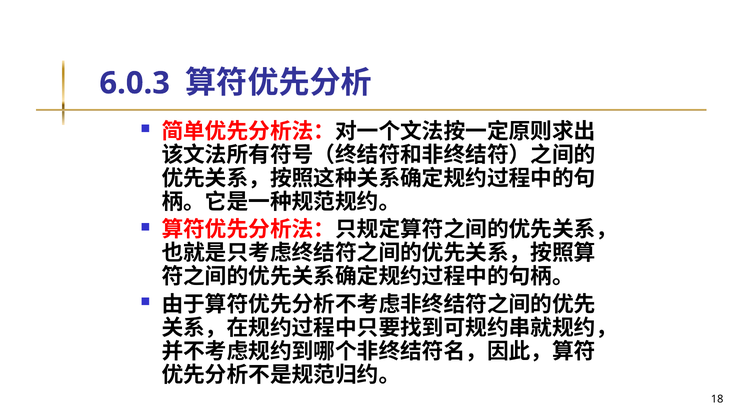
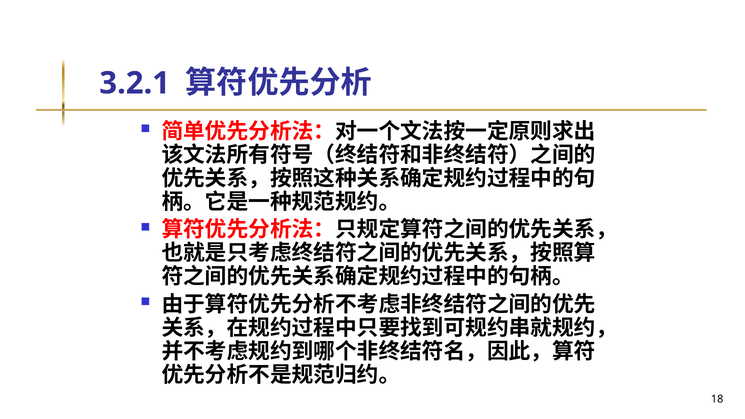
6.0.3: 6.0.3 -> 3.2.1 (135, 83)
